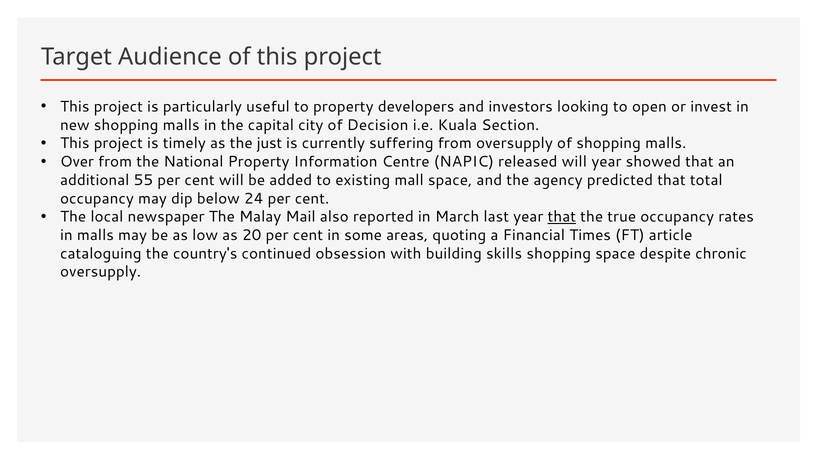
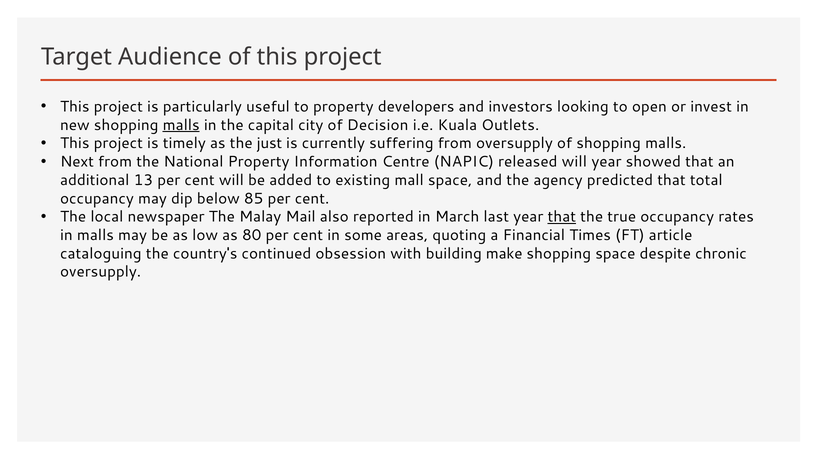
malls underline: none -> present (181, 125)
Section: Section -> Outlets (510, 125)
Over: Over -> Next (77, 162)
55: 55 -> 13 (143, 180)
24: 24 -> 85 (254, 199)
20: 20 -> 80 (252, 236)
skills: skills -> make (504, 254)
